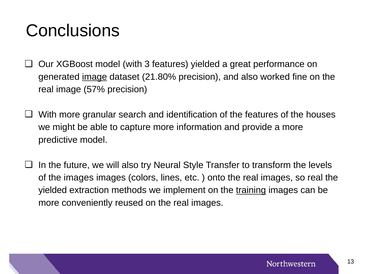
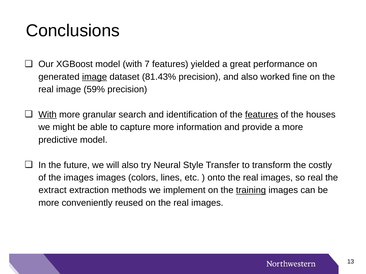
3: 3 -> 7 (147, 64)
21.80%: 21.80% -> 81.43% (159, 77)
57%: 57% -> 59% (94, 90)
With underline: none -> present (48, 115)
features underline: none -> present (262, 115)
levels: levels -> costly (320, 165)
yielded: yielded -> extract (53, 191)
